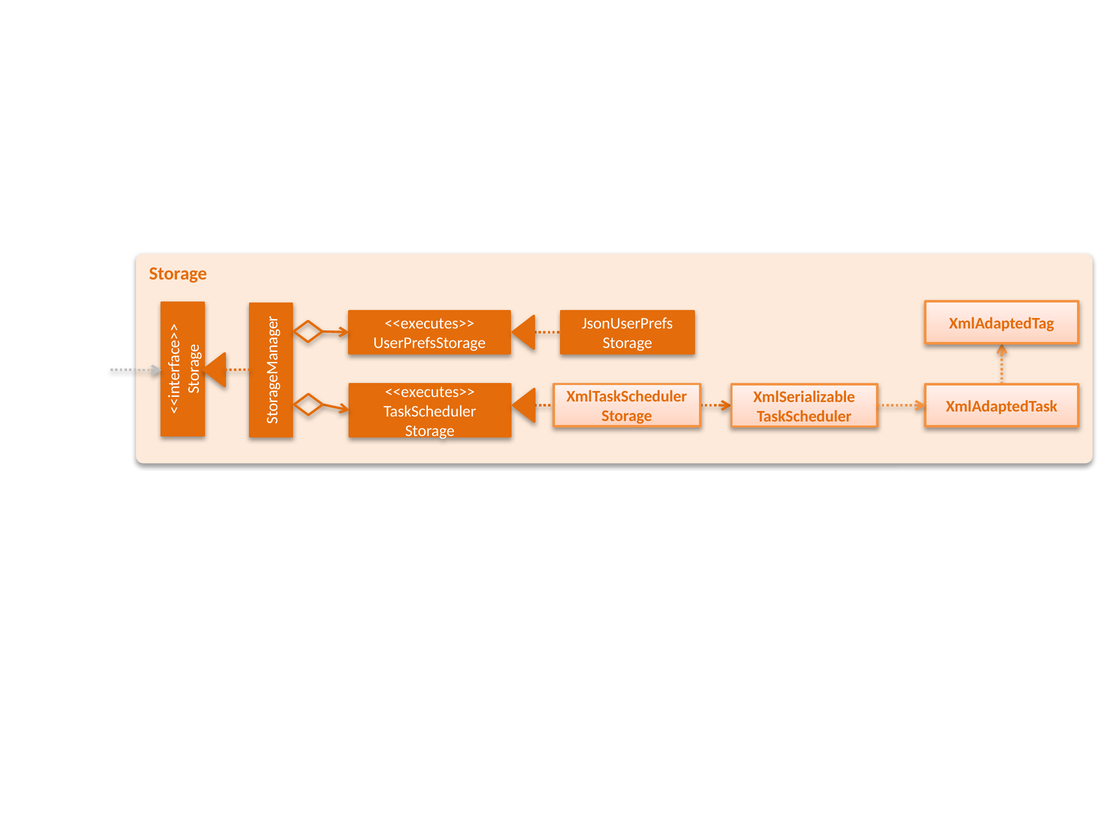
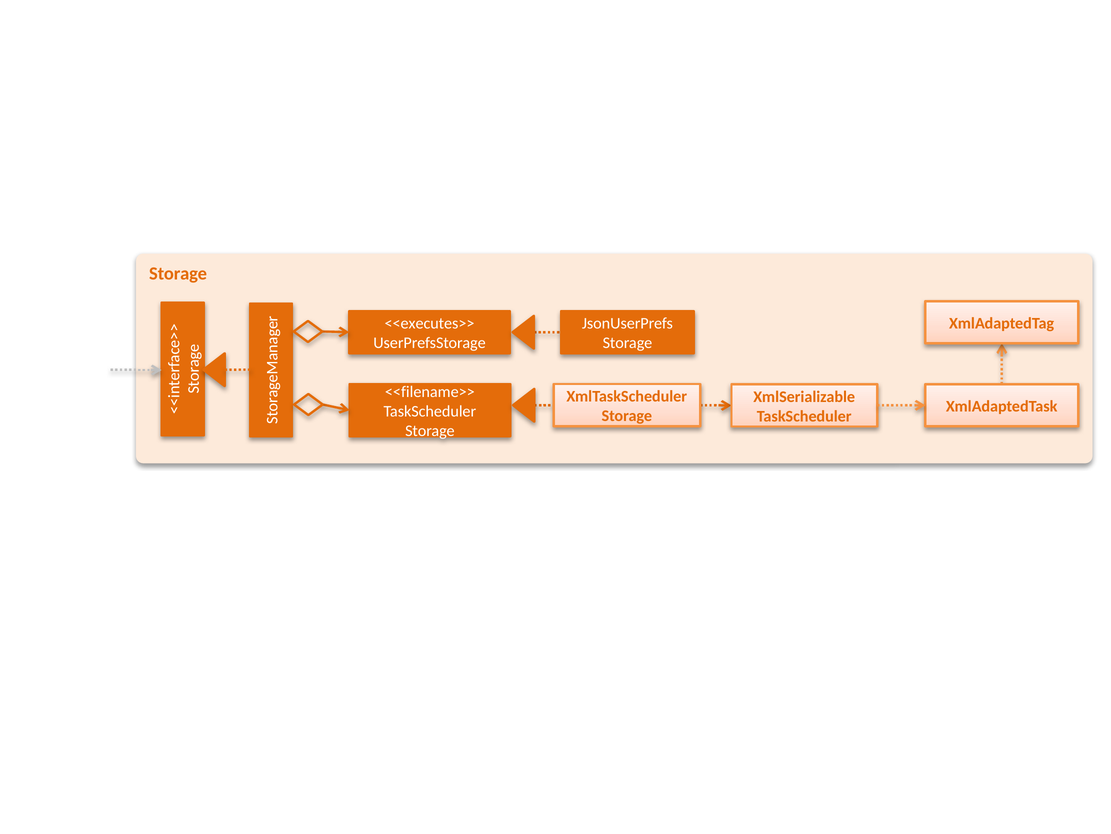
<<executes>>: <<executes>> -> <<filename>> (430, 392)
